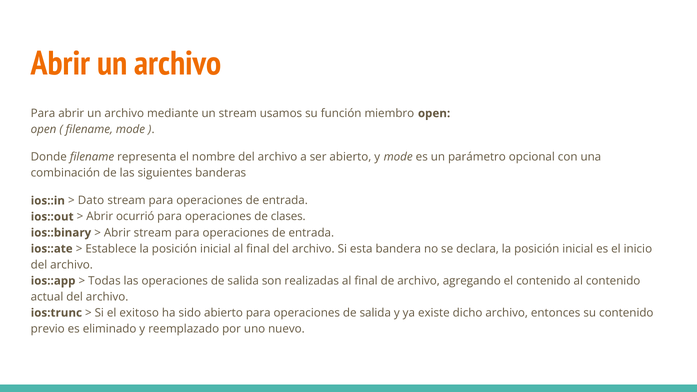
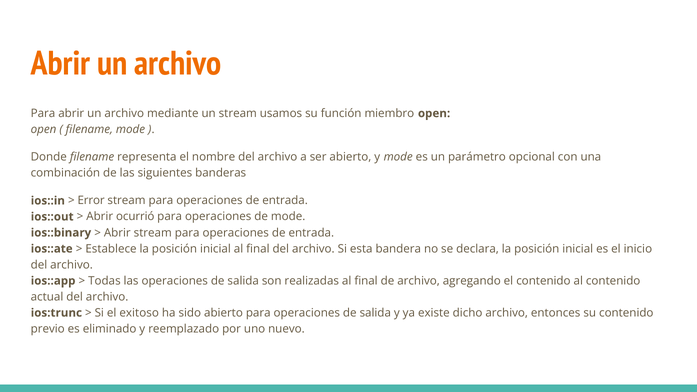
Dato: Dato -> Error (91, 201)
de clases: clases -> mode (288, 217)
